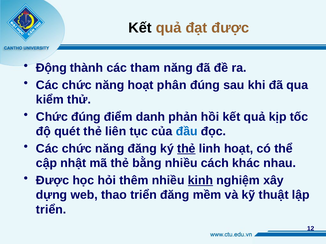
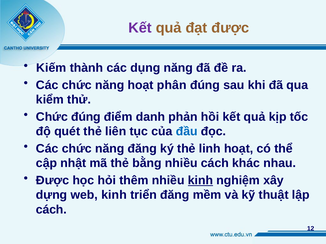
Kết colour: black -> purple (140, 28)
Động: Động -> Kiếm (51, 68)
tham: tham -> dụng (145, 68)
thẻ underline: present -> none (186, 149)
web thao: thao -> kinh (114, 195)
triển: triển -> cách (51, 210)
